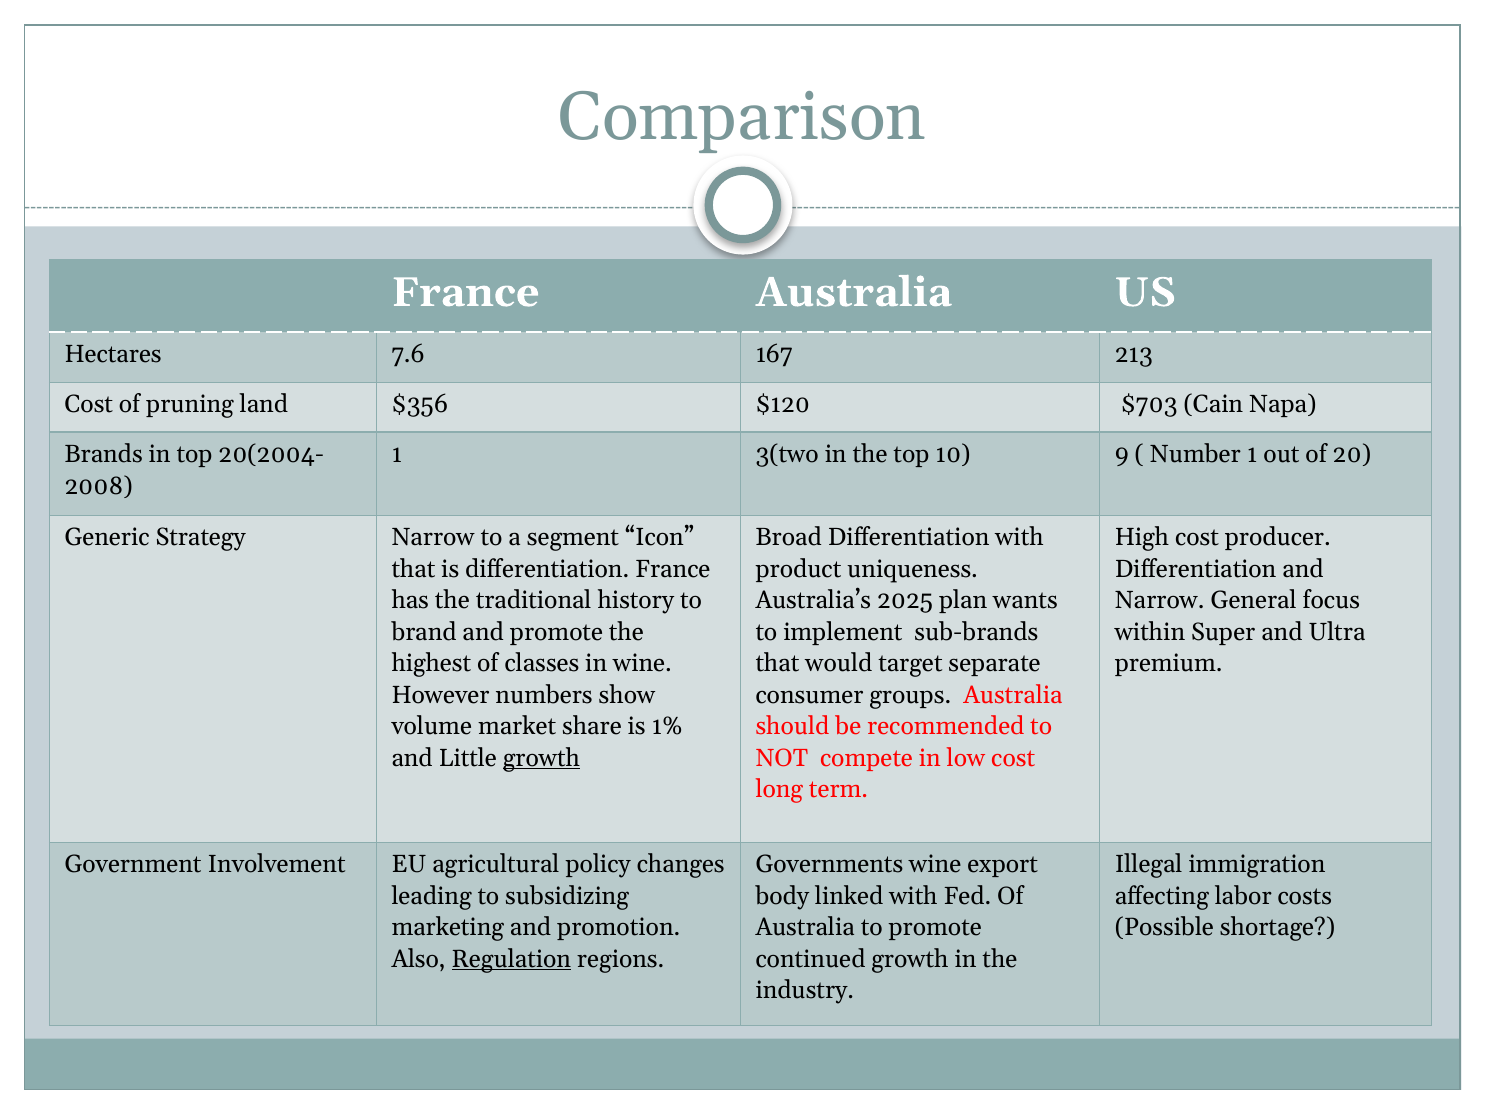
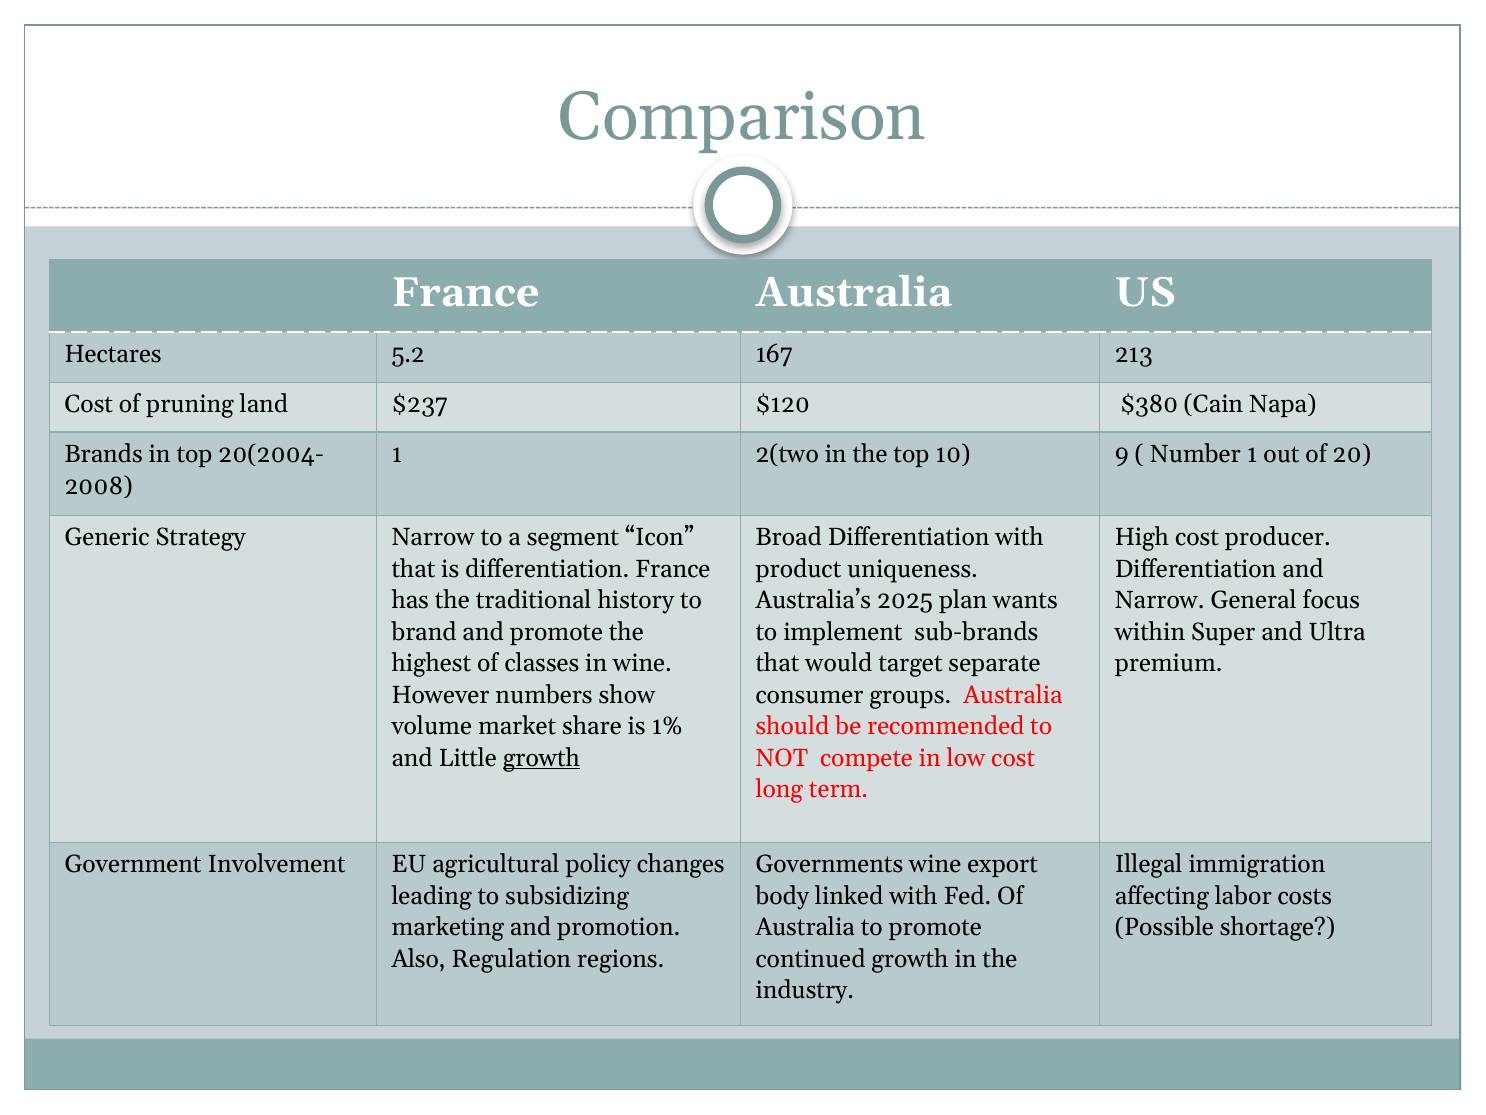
7.6: 7.6 -> 5.2 (408, 354)
$356: $356 -> $237 (420, 404)
$703: $703 -> $380 (1149, 404)
3(two: 3(two -> 2(two (787, 454)
Regulation underline: present -> none (511, 959)
